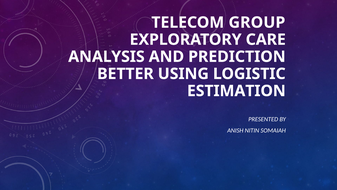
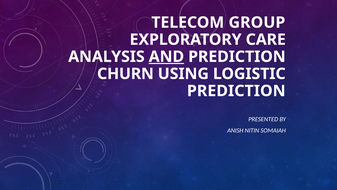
AND underline: none -> present (166, 57)
BETTER: BETTER -> CHURN (125, 74)
ESTIMATION: ESTIMATION -> PREDICTION (236, 91)
